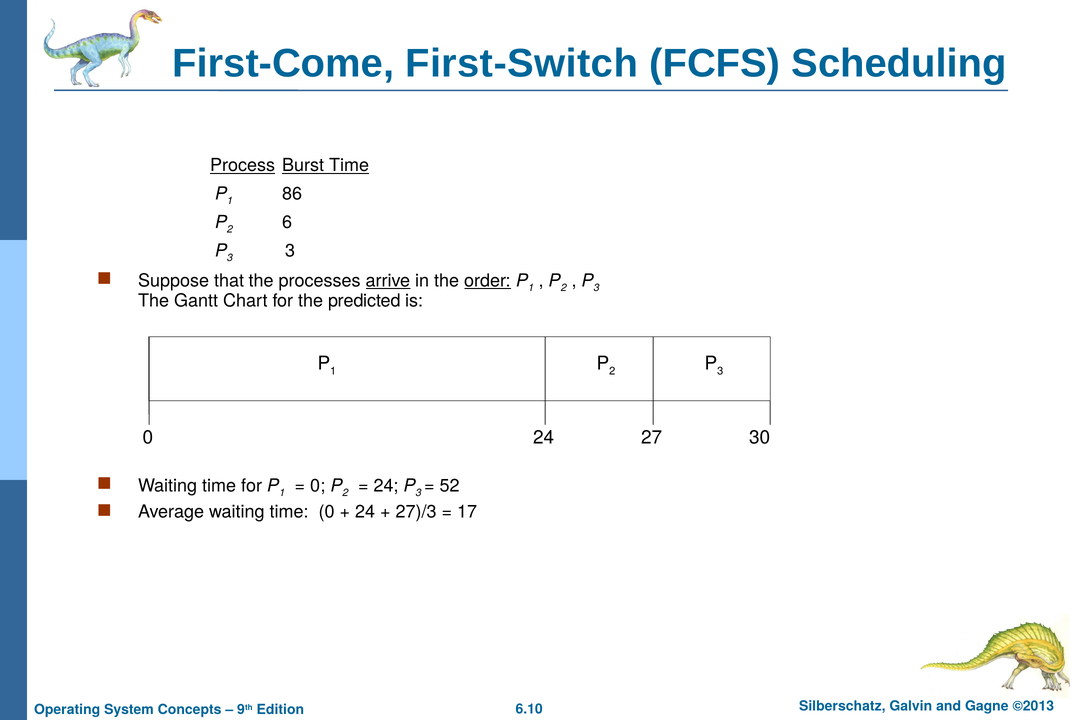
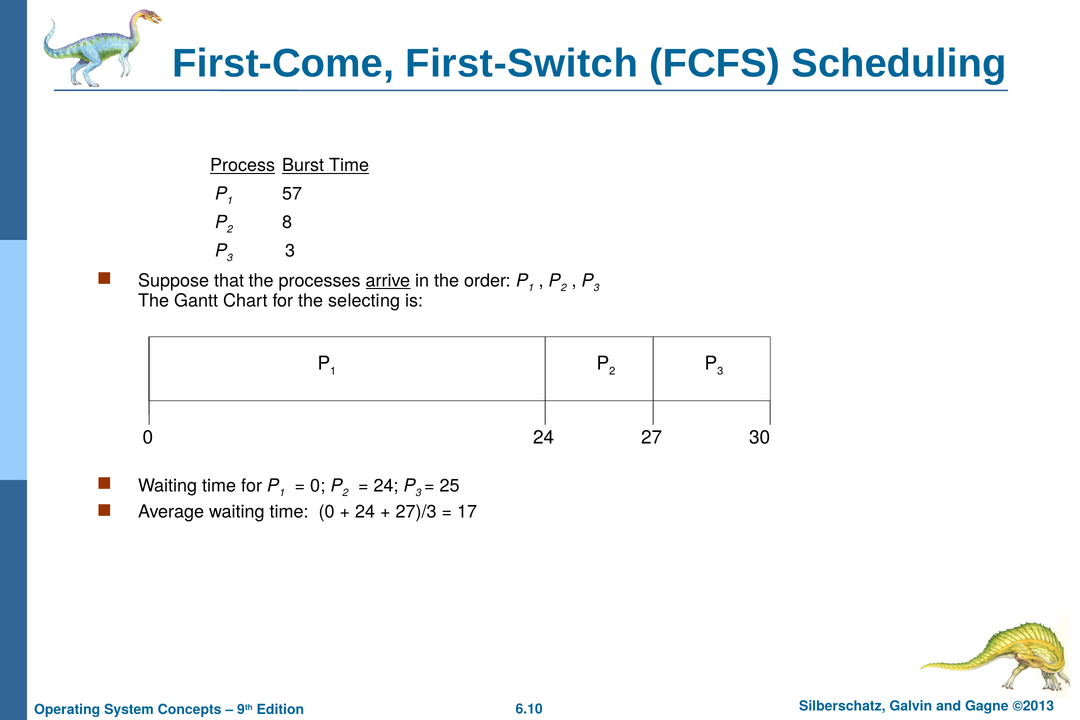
86: 86 -> 57 (292, 194)
6: 6 -> 8 (287, 222)
order underline: present -> none (488, 281)
predicted: predicted -> selecting (364, 301)
52: 52 -> 25 (450, 486)
